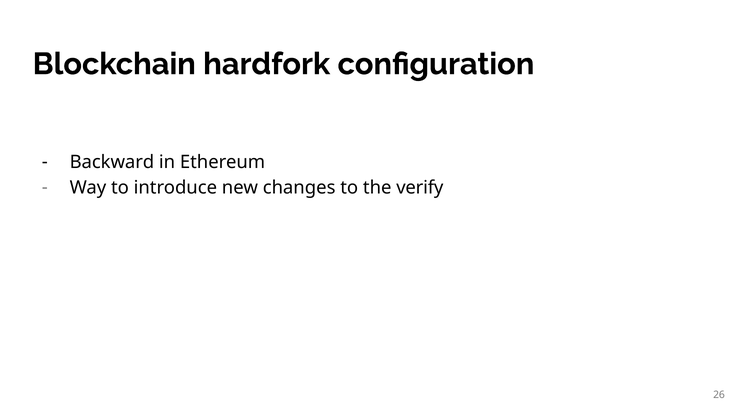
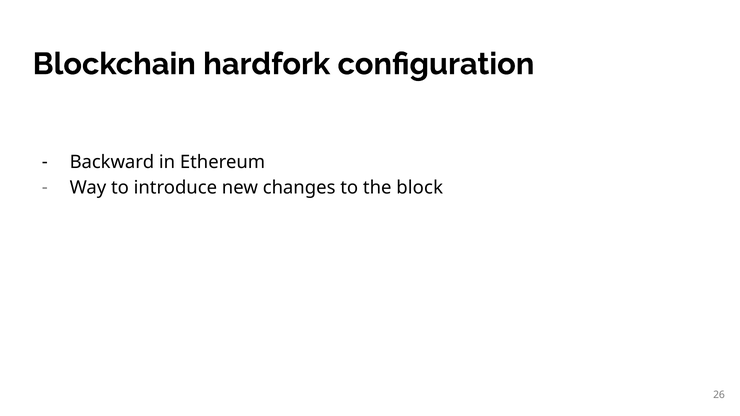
verify: verify -> block (420, 188)
